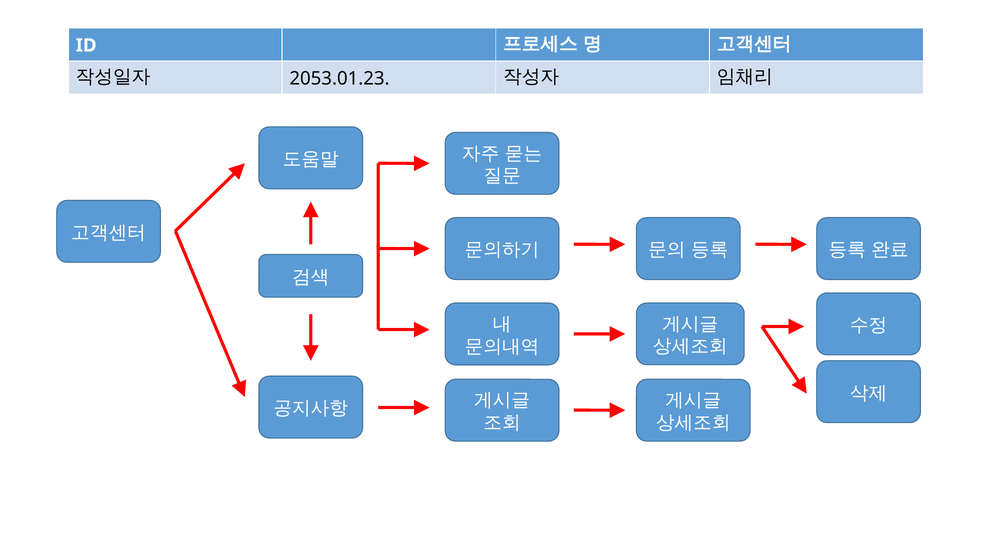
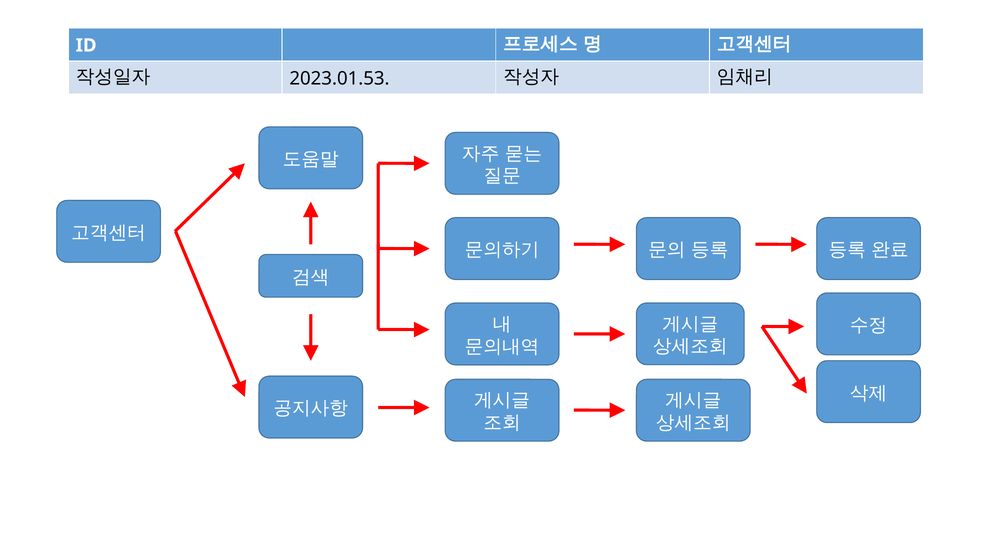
2053.01.23: 2053.01.23 -> 2023.01.53 (340, 79)
